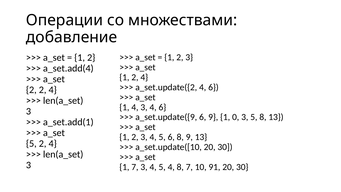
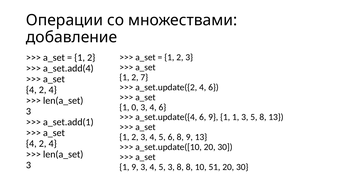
1 2 4: 4 -> 7 (144, 77)
2: 2 -> 4 (31, 90)
1 4: 4 -> 0 (135, 107)
a_set.update({9: a_set.update({9 -> a_set.update({4 (166, 117)
1 0: 0 -> 1 (236, 117)
5: 5 -> 4 (31, 143)
1 7: 7 -> 9 (135, 167)
5 4: 4 -> 3 (171, 167)
8 7: 7 -> 8 (189, 167)
91: 91 -> 51 (214, 167)
